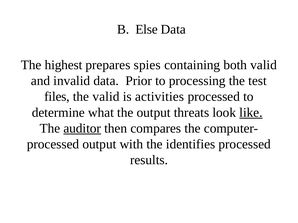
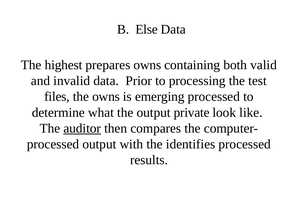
prepares spies: spies -> owns (147, 65)
the valid: valid -> owns (106, 97)
activities: activities -> emerging (160, 97)
threats: threats -> private (192, 113)
like underline: present -> none (251, 113)
